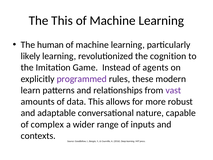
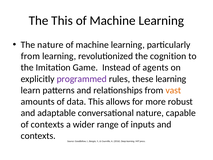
The human: human -> nature (50, 45)
likely: likely -> from (30, 56)
these modern: modern -> learning (171, 79)
vast colour: purple -> orange (173, 90)
of complex: complex -> contexts (47, 124)
